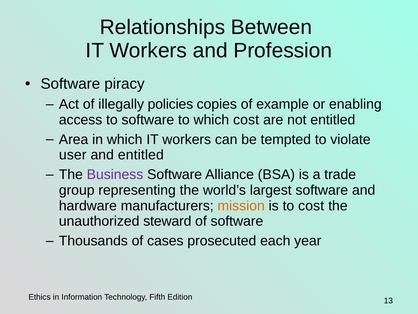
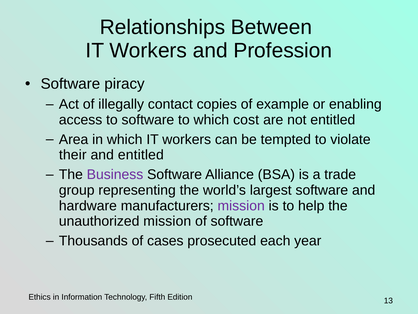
policies: policies -> contact (170, 104)
user: user -> their (73, 155)
mission colour: orange -> purple (241, 205)
to cost: cost -> help (311, 205)
unauthorized steward: steward -> mission (167, 221)
